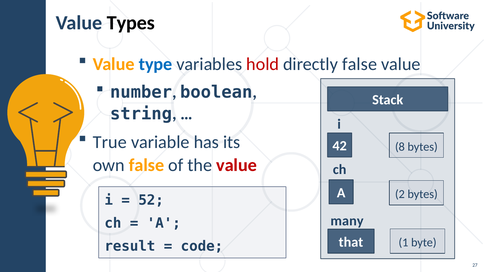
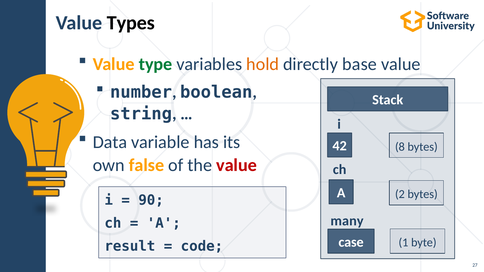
type colour: blue -> green (156, 64)
hold colour: red -> orange (263, 64)
directly false: false -> base (360, 64)
True: True -> Data (110, 142)
52: 52 -> 90 (151, 201)
that: that -> case (351, 242)
